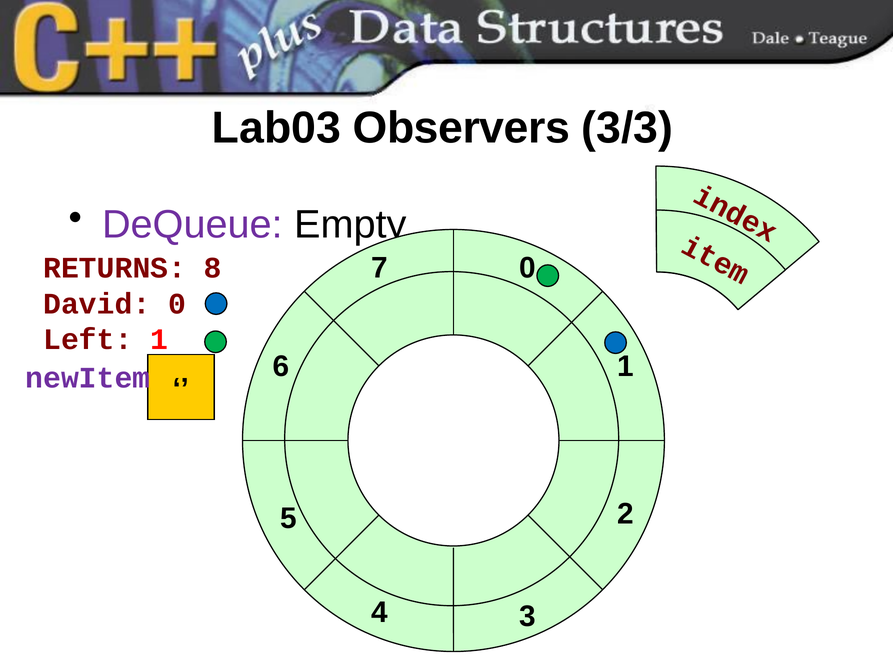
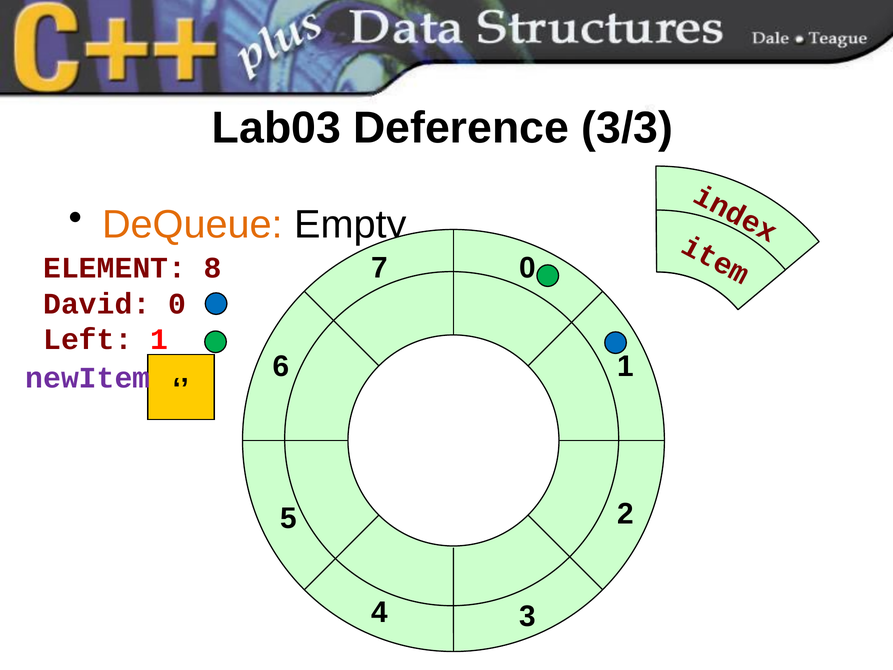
Observers: Observers -> Deference (461, 128)
DeQueue colour: purple -> orange (192, 225)
RETURNS: RETURNS -> ELEMENT (115, 268)
